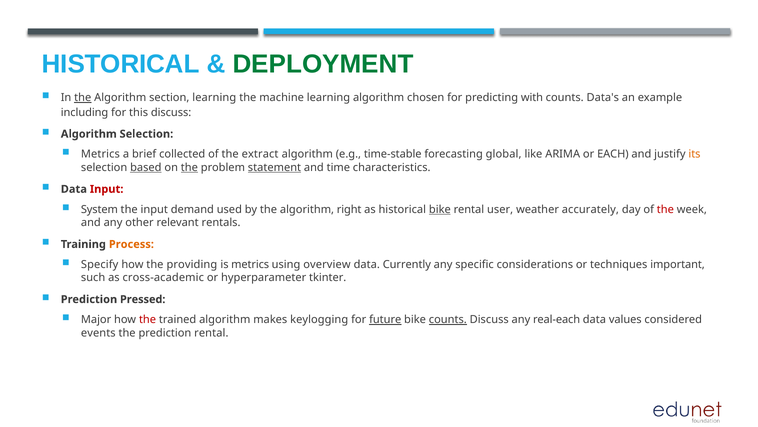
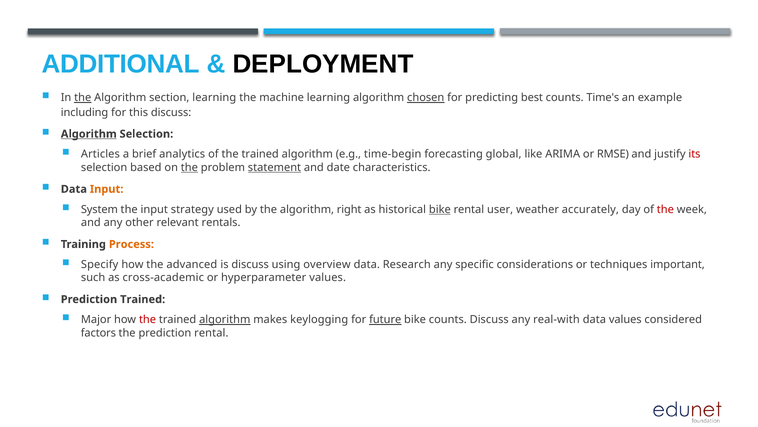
HISTORICAL: HISTORICAL -> ADDITIONAL (121, 64)
DEPLOYMENT colour: green -> black (323, 64)
chosen underline: none -> present (426, 98)
with: with -> best (532, 98)
Data's: Data's -> Time's (603, 98)
Algorithm underline: none -> present (89, 134)
Metrics: Metrics -> Articles (100, 154)
collected: collected -> analytics (182, 154)
of the extract: extract -> trained (260, 154)
time-stable: time-stable -> time-begin (393, 154)
EACH: EACH -> RMSE (613, 154)
its colour: orange -> red (694, 154)
based underline: present -> none (146, 167)
time: time -> date (338, 167)
Input colour: red -> orange (107, 189)
demand: demand -> strategy (192, 209)
providing: providing -> advanced (192, 264)
is metrics: metrics -> discuss (250, 264)
Currently: Currently -> Research (407, 264)
hyperparameter tkinter: tkinter -> values (328, 277)
Prediction Pressed: Pressed -> Trained (143, 299)
algorithm underline: none -> present (225, 319)
counts underline: present -> none (448, 319)
real-each: real-each -> real-with (556, 319)
events: events -> factors (98, 332)
